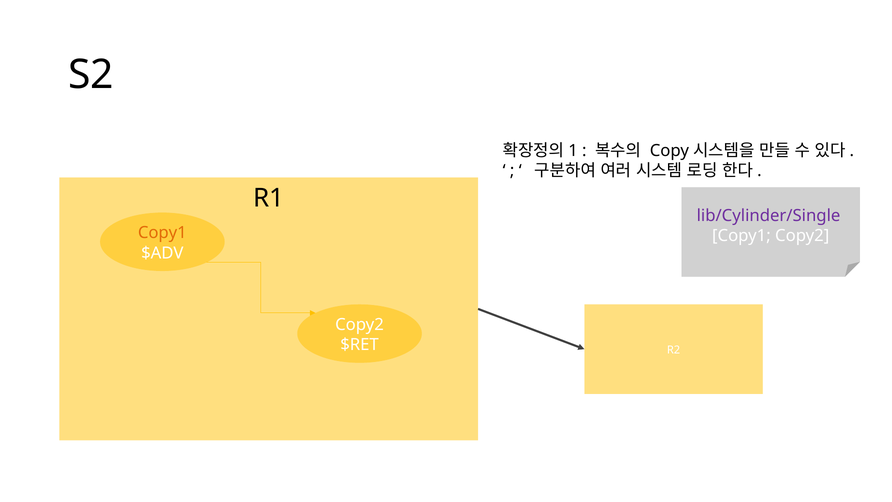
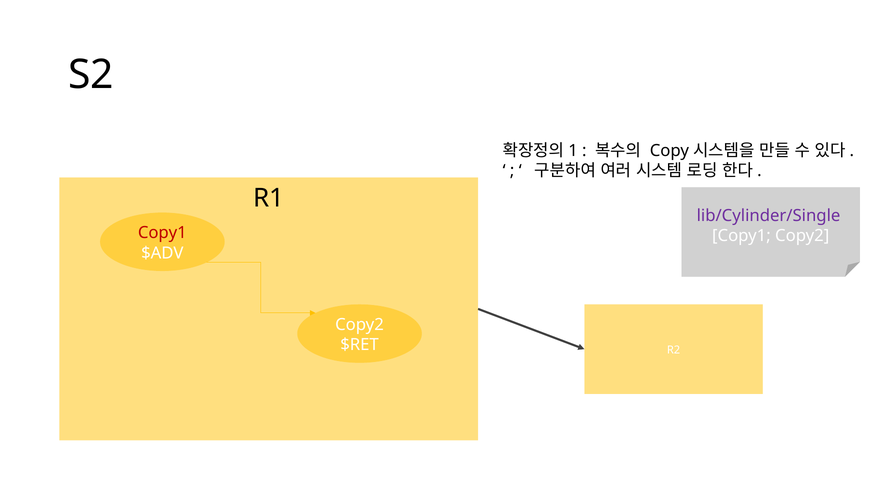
Copy1 colour: orange -> red (162, 233)
